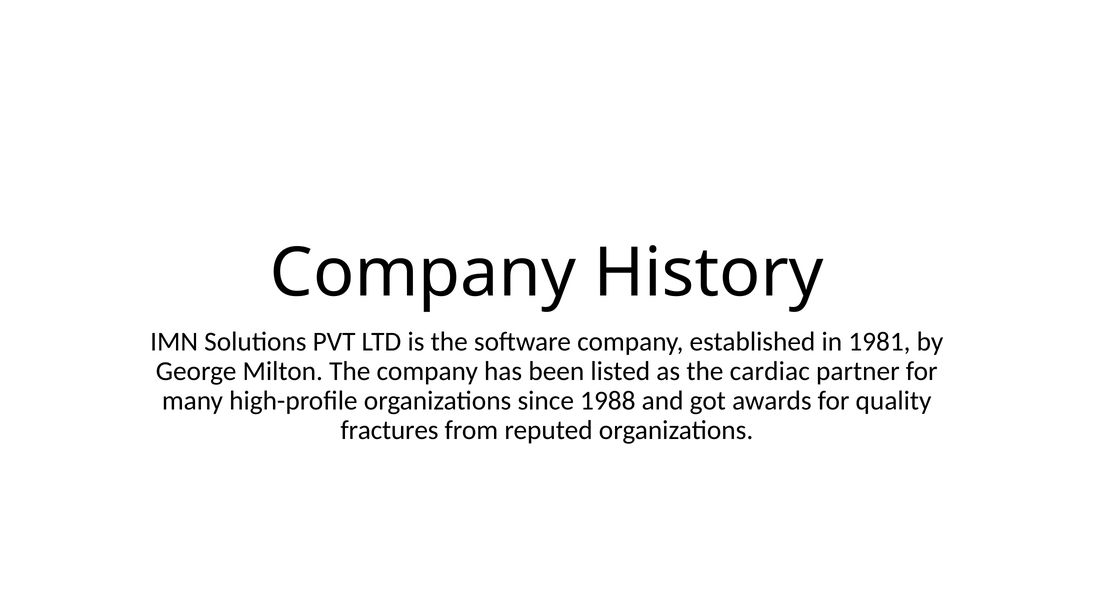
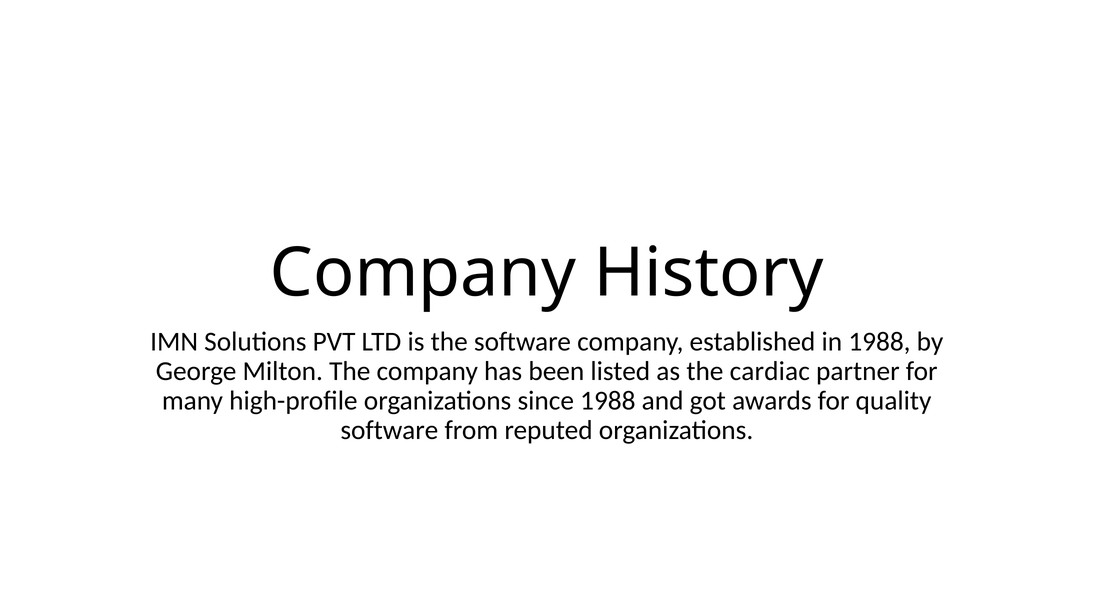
in 1981: 1981 -> 1988 (879, 342)
fractures: fractures -> software (389, 431)
